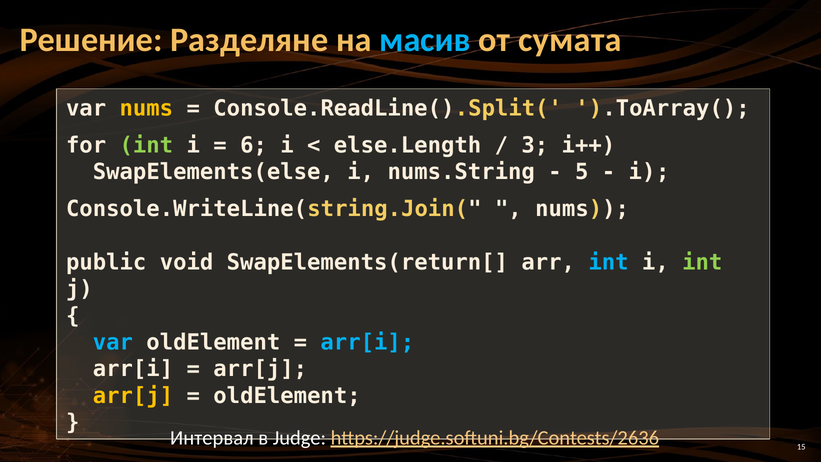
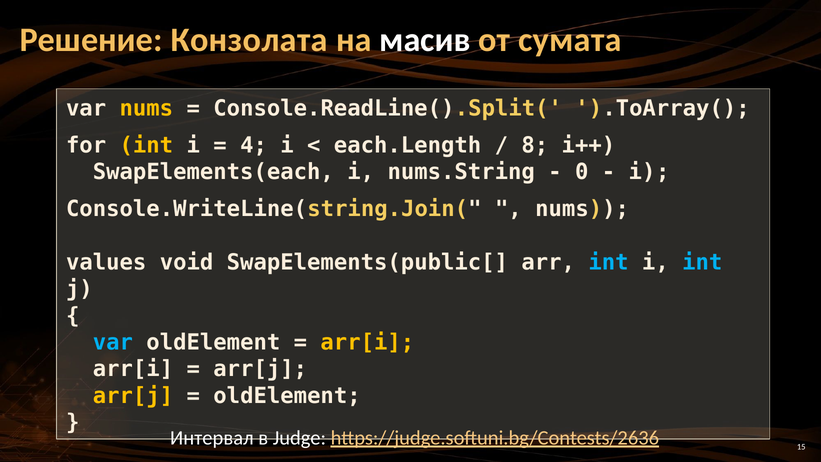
Разделяне: Разделяне -> Конзолата (249, 40)
масив colour: light blue -> white (425, 40)
int colour: light green -> yellow (146, 145)
6: 6 -> 4 (254, 145)
else.Length: else.Length -> each.Length (408, 145)
3: 3 -> 8 (535, 145)
SwapElements(else: SwapElements(else -> SwapElements(each (213, 172)
5: 5 -> 0 (582, 172)
public: public -> values (106, 262)
SwapElements(return[: SwapElements(return[ -> SwapElements(public[ (367, 262)
int colour: light green -> light blue (702, 262)
arr[i colour: light blue -> yellow (367, 342)
